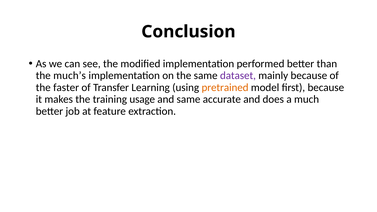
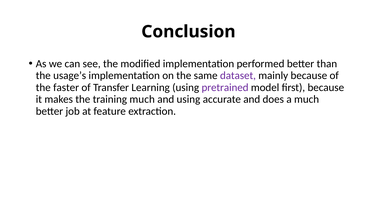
much’s: much’s -> usage’s (70, 76)
pretrained colour: orange -> purple (225, 87)
training usage: usage -> much (142, 99)
and same: same -> using (188, 99)
